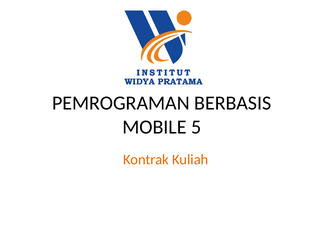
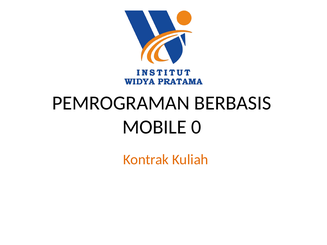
5: 5 -> 0 (196, 127)
